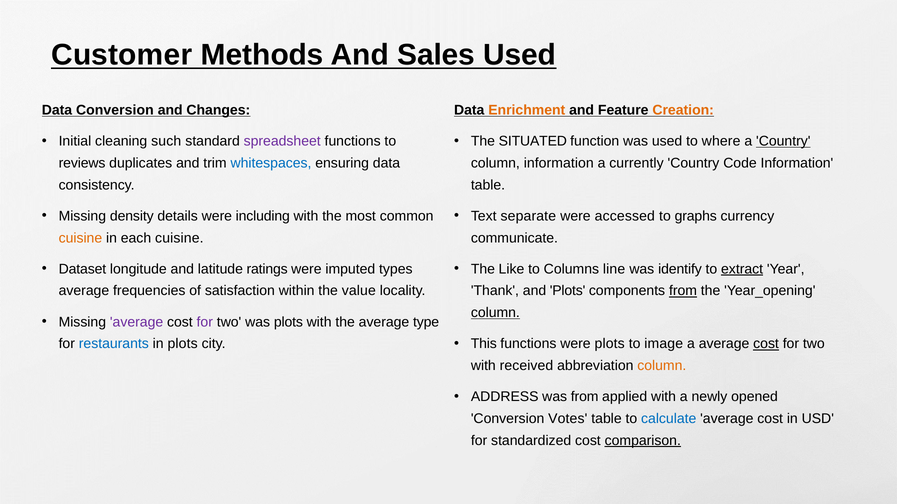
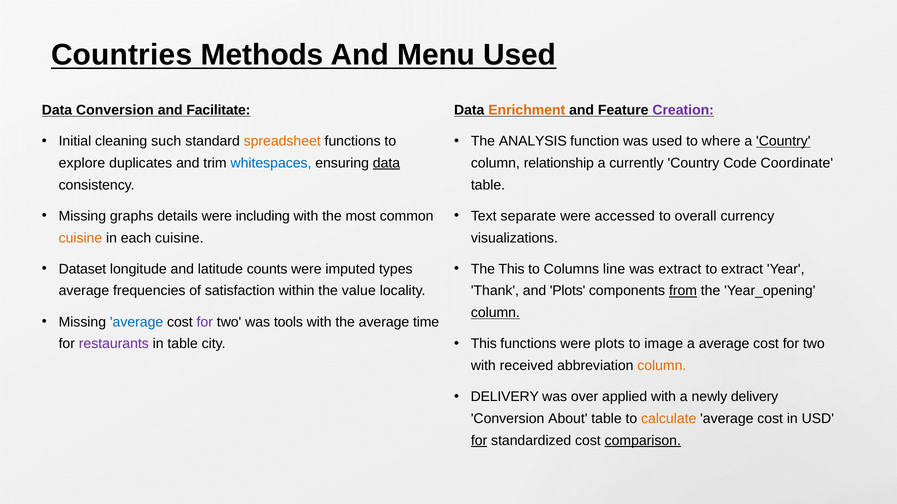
Customer: Customer -> Countries (122, 55)
Sales: Sales -> Menu (436, 55)
Changes: Changes -> Facilitate (218, 110)
Creation colour: orange -> purple (683, 110)
spreadsheet colour: purple -> orange (282, 141)
SITUATED: SITUATED -> ANALYSIS (533, 141)
reviews: reviews -> explore (82, 163)
data underline: none -> present (386, 163)
column information: information -> relationship (559, 163)
Code Information: Information -> Coordinate (797, 163)
density: density -> graphs (132, 216)
graphs: graphs -> overall (696, 216)
communicate: communicate -> visualizations (514, 238)
ratings: ratings -> counts (267, 269)
The Like: Like -> This (512, 269)
was identify: identify -> extract (680, 269)
extract underline: present -> none (742, 269)
average colour: purple -> blue (137, 322)
was plots: plots -> tools (288, 322)
type: type -> time (426, 322)
cost underline: present -> none (766, 344)
restaurants colour: blue -> purple (114, 344)
in plots: plots -> table (183, 344)
ADDRESS: ADDRESS -> DELIVERY (505, 397)
was from: from -> over (585, 397)
newly opened: opened -> delivery (755, 397)
Votes: Votes -> About (568, 419)
calculate colour: blue -> orange (669, 419)
for underline: none -> present (479, 441)
